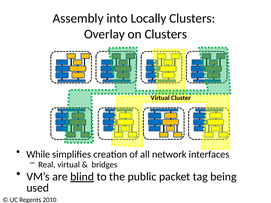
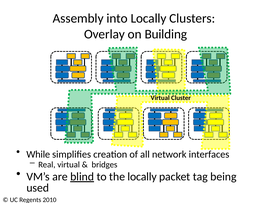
on Clusters: Clusters -> Building (166, 34)
the public: public -> locally (142, 177)
